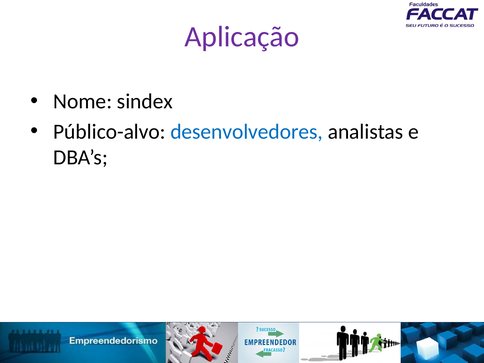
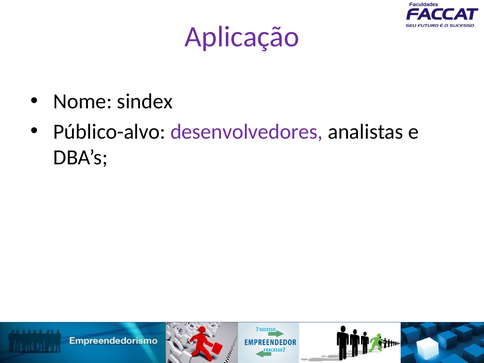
desenvolvedores colour: blue -> purple (247, 132)
